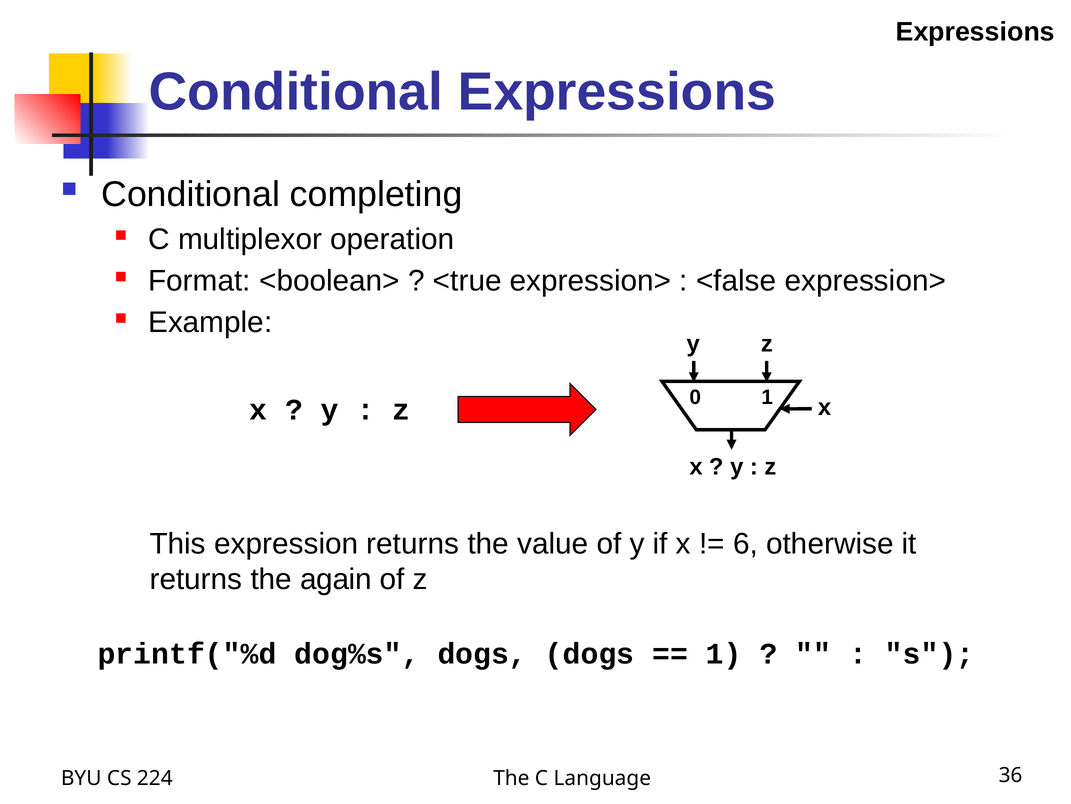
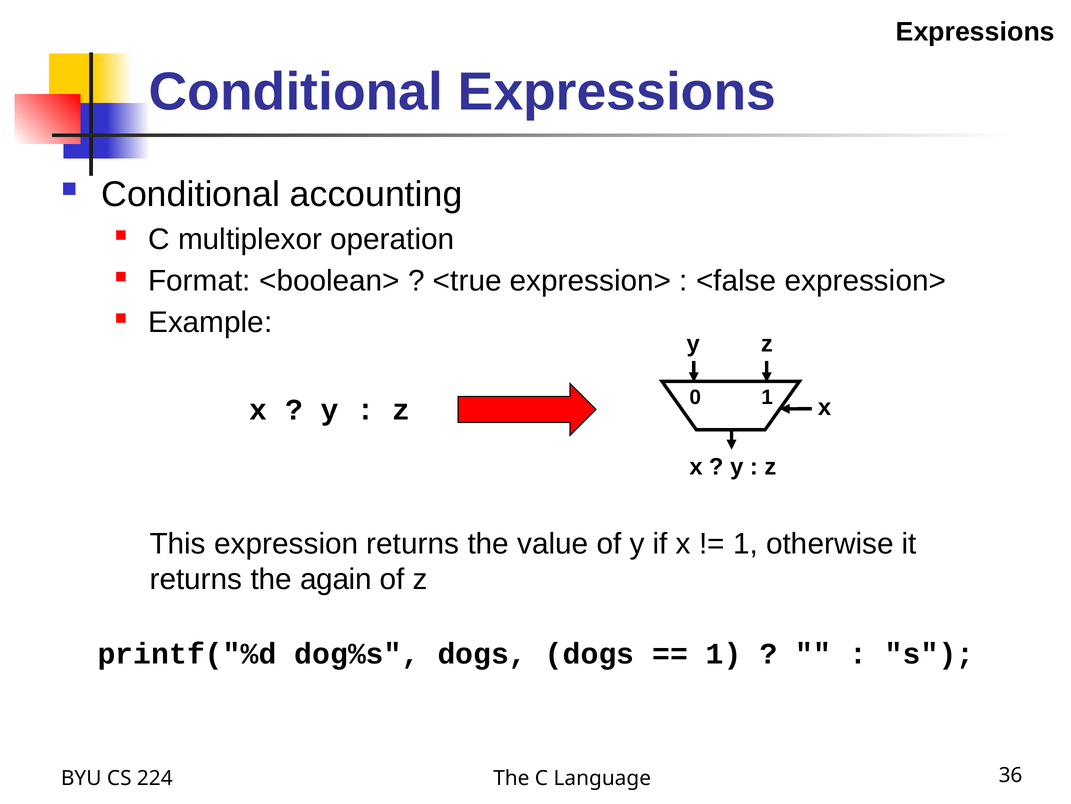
completing: completing -> accounting (376, 194)
6: 6 -> 1 (745, 543)
